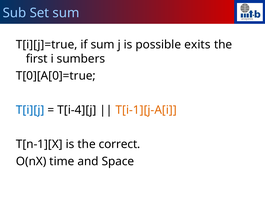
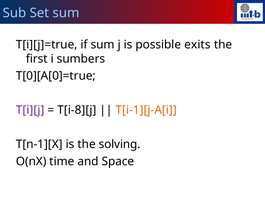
T[i][j colour: blue -> purple (30, 110)
T[i-4][j: T[i-4][j -> T[i-8][j (77, 110)
correct: correct -> solving (120, 144)
